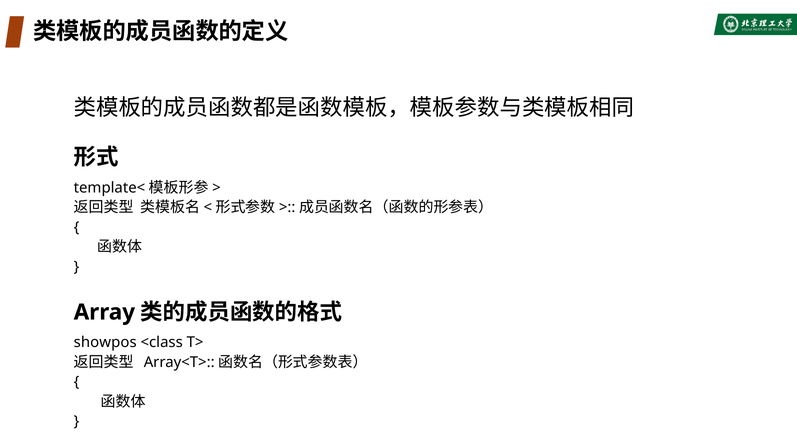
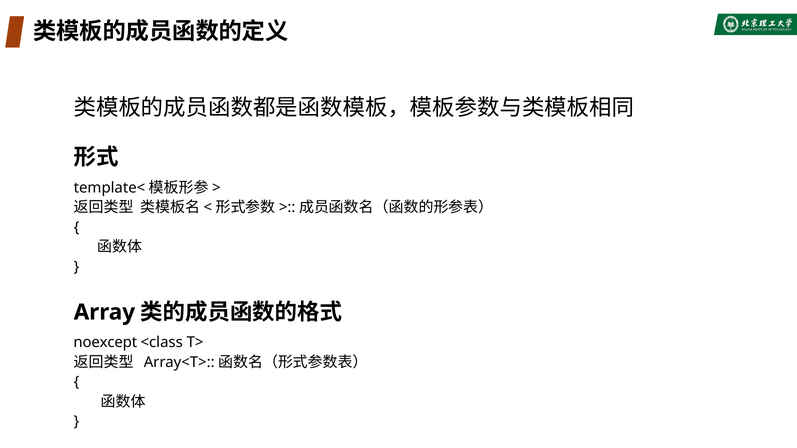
showpos: showpos -> noexcept (105, 343)
